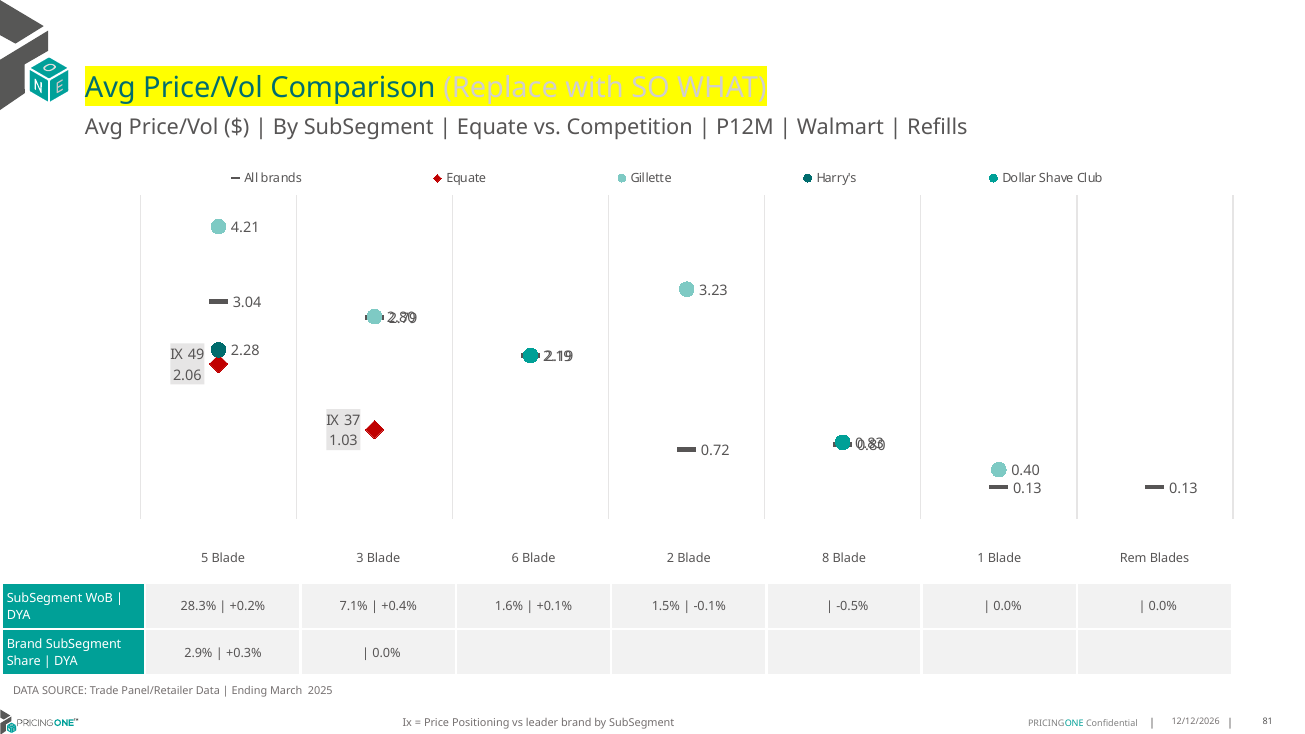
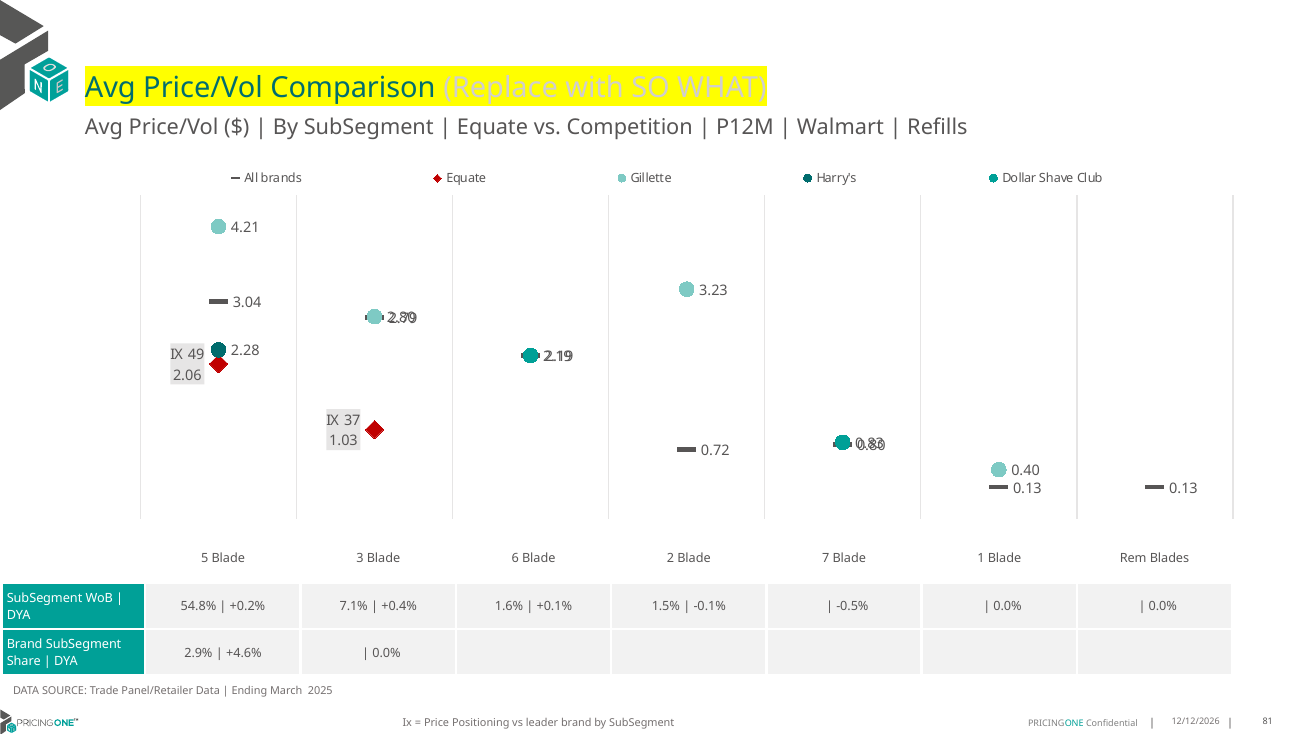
8: 8 -> 7 (826, 559)
28.3%: 28.3% -> 54.8% (199, 607)
+0.3%: +0.3% -> +4.6% (244, 653)
